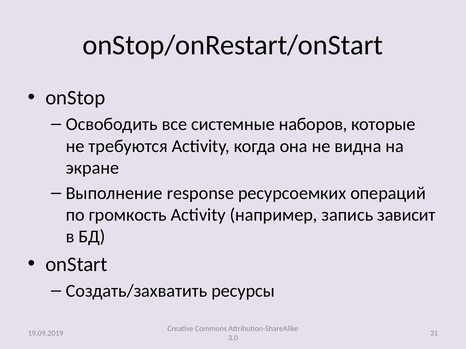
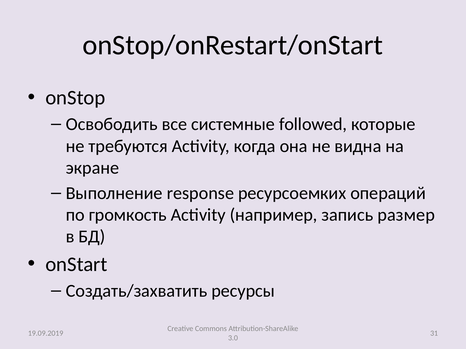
наборов: наборов -> followed (313, 125)
зависит: зависит -> размер (406, 215)
